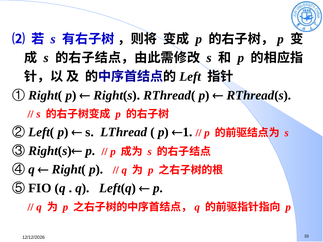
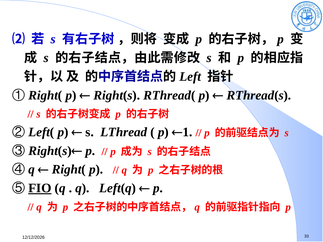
FIO underline: none -> present (40, 188)
